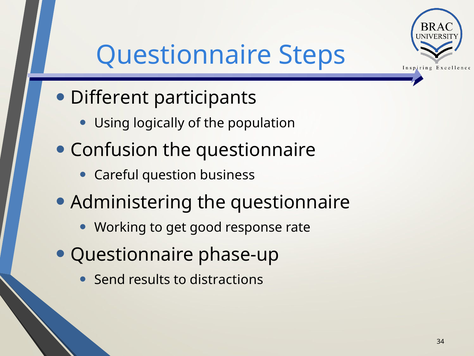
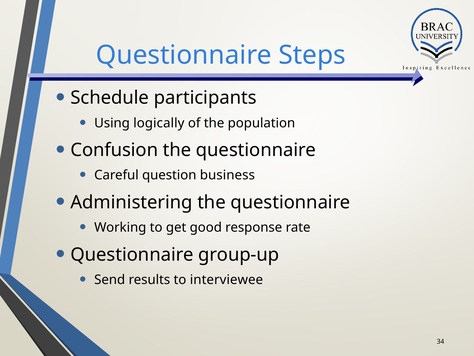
Different: Different -> Schedule (110, 98)
phase-up: phase-up -> group-up (239, 254)
distractions: distractions -> interviewee (226, 279)
